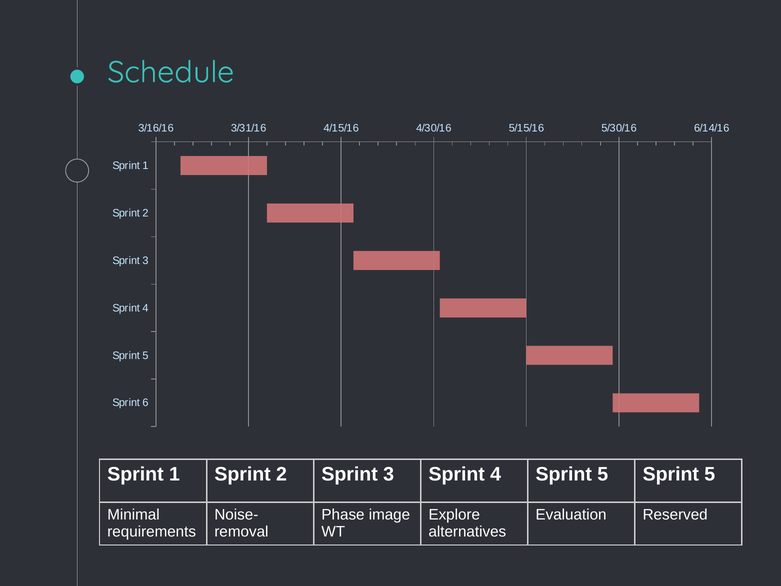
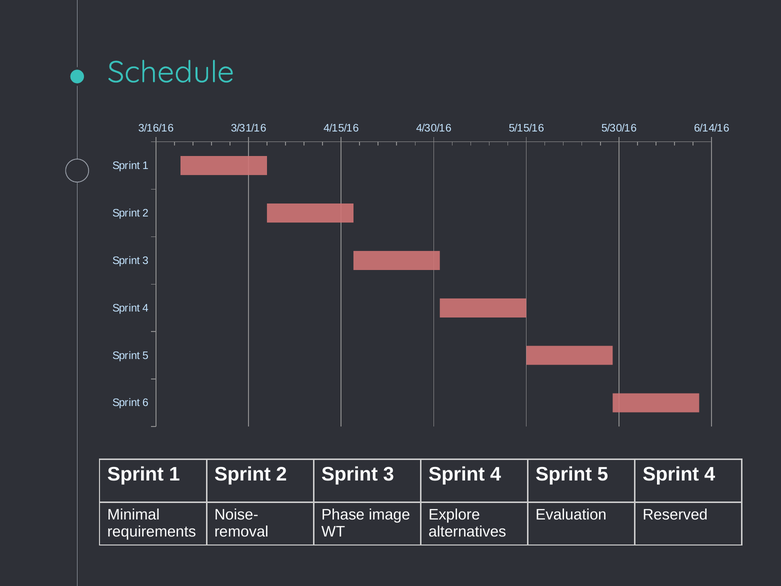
5 Sprint 5: 5 -> 4 (710, 474)
